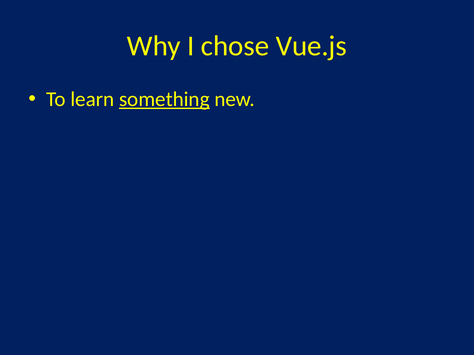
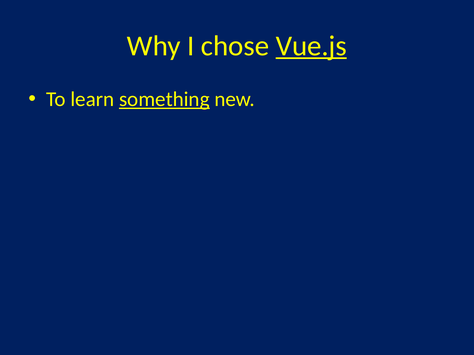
Vue.js underline: none -> present (311, 46)
